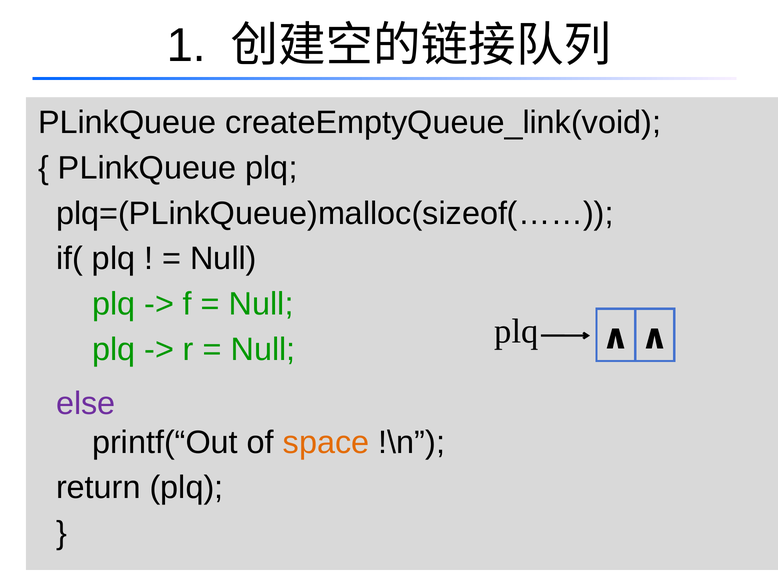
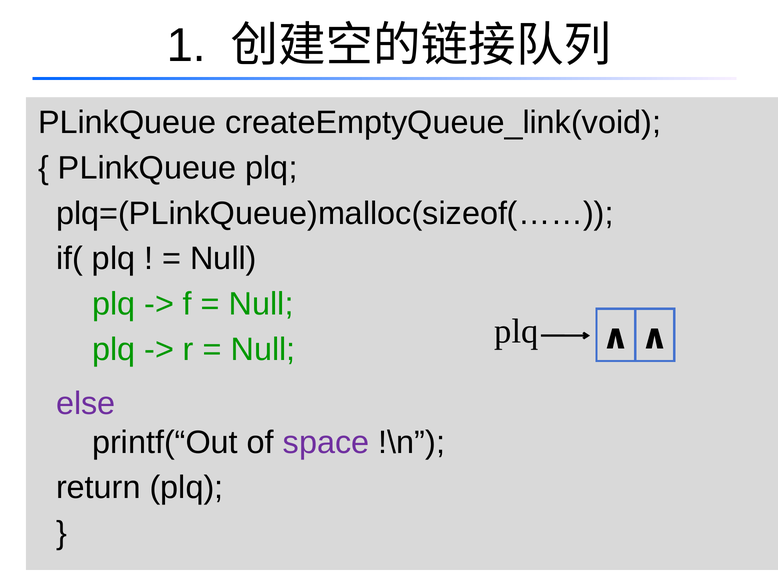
space colour: orange -> purple (326, 443)
